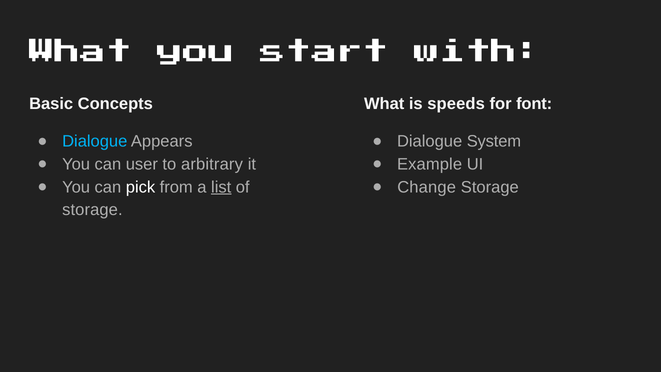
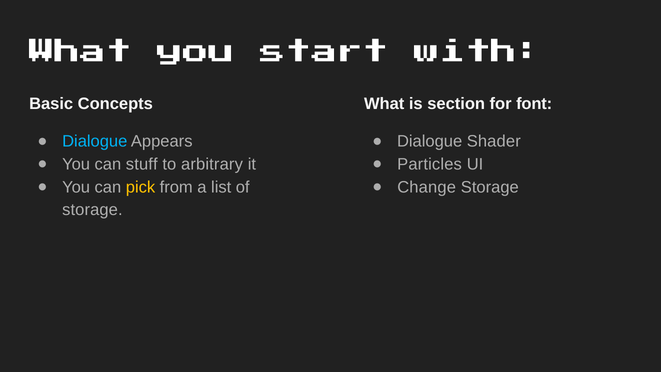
speeds: speeds -> section (456, 104)
System: System -> Shader (494, 141)
user: user -> stuff (142, 164)
Example: Example -> Particles (430, 164)
pick colour: white -> yellow (141, 187)
list underline: present -> none (221, 187)
